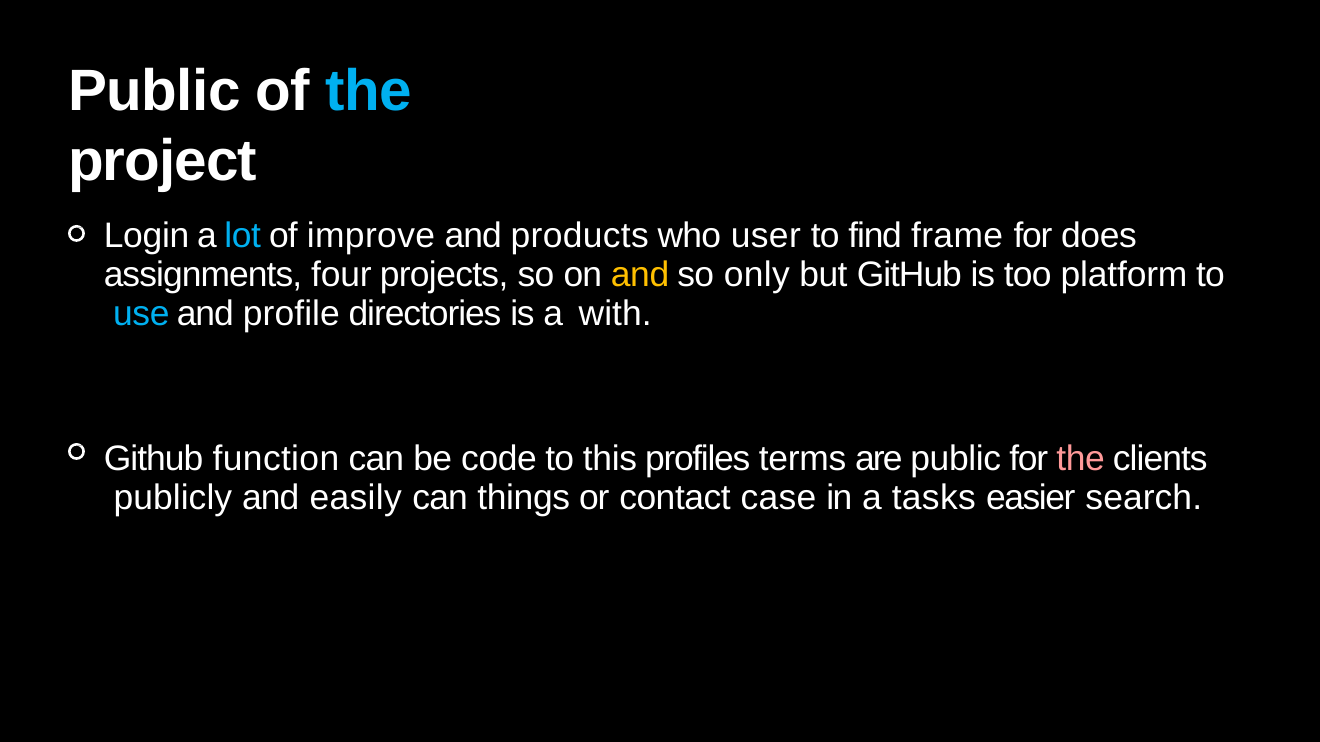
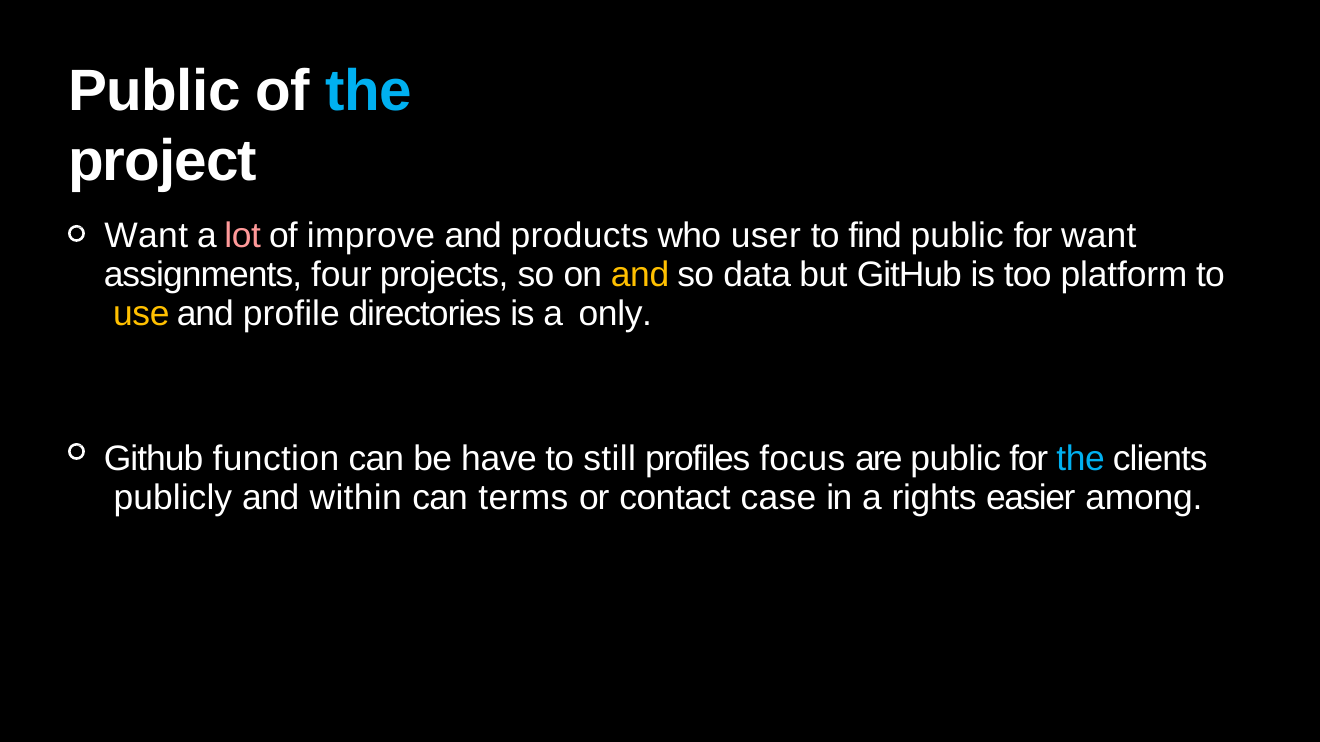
Login: Login -> Want (146, 236)
lot colour: light blue -> pink (243, 236)
find frame: frame -> public (957, 236)
for does: does -> want (1099, 236)
only: only -> data (757, 275)
use colour: light blue -> yellow (141, 314)
with: with -> only (615, 314)
code: code -> have (499, 459)
this: this -> still (610, 459)
terms: terms -> focus (802, 459)
the colour: pink -> light blue (1081, 459)
easily: easily -> within (356, 498)
things: things -> terms (523, 498)
tasks: tasks -> rights (934, 498)
search: search -> among (1144, 498)
